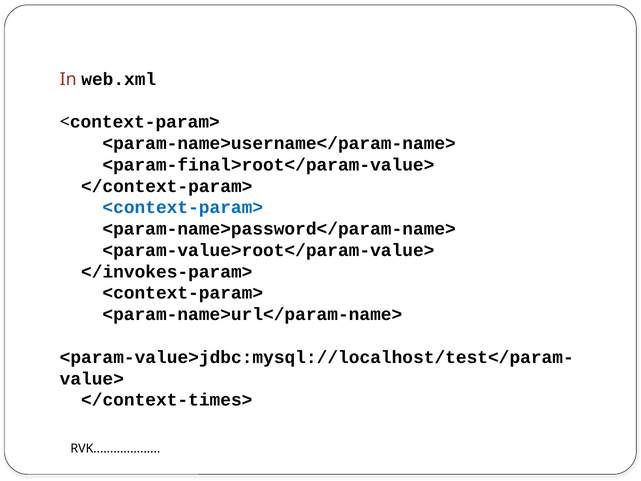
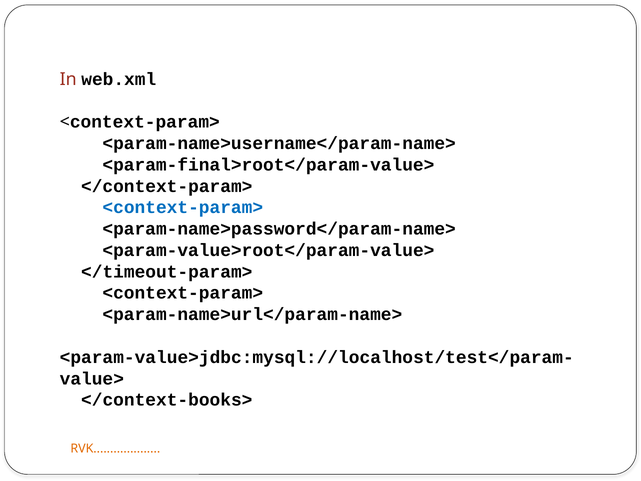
</invokes-param>: </invokes-param> -> </timeout-param> (167, 272)
</context-times>: </context-times> -> </context-books> (167, 400)
RVK colour: black -> orange (115, 449)
